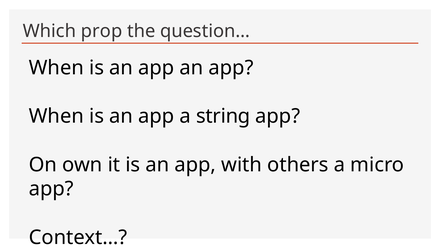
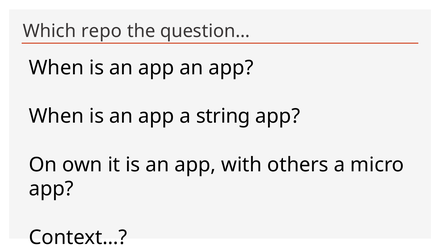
prop: prop -> repo (101, 31)
